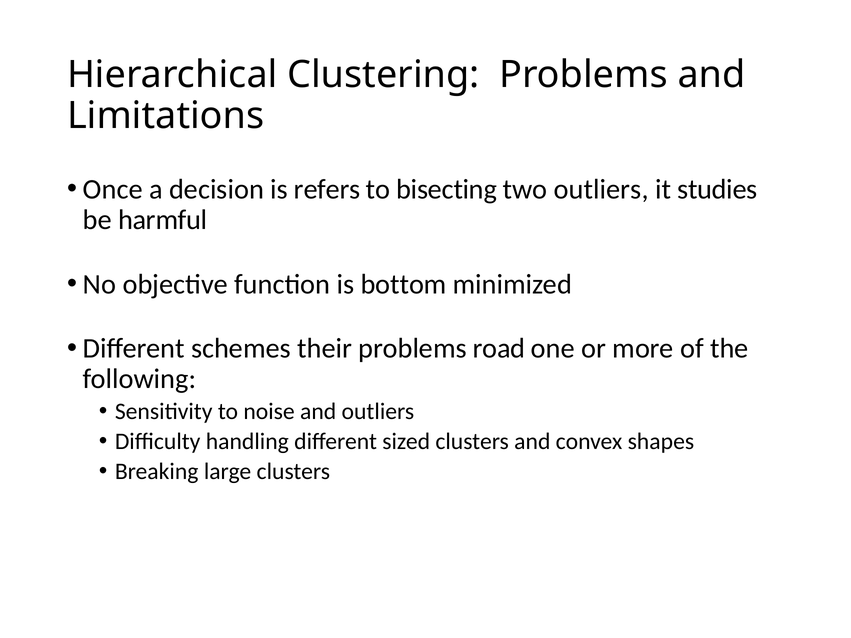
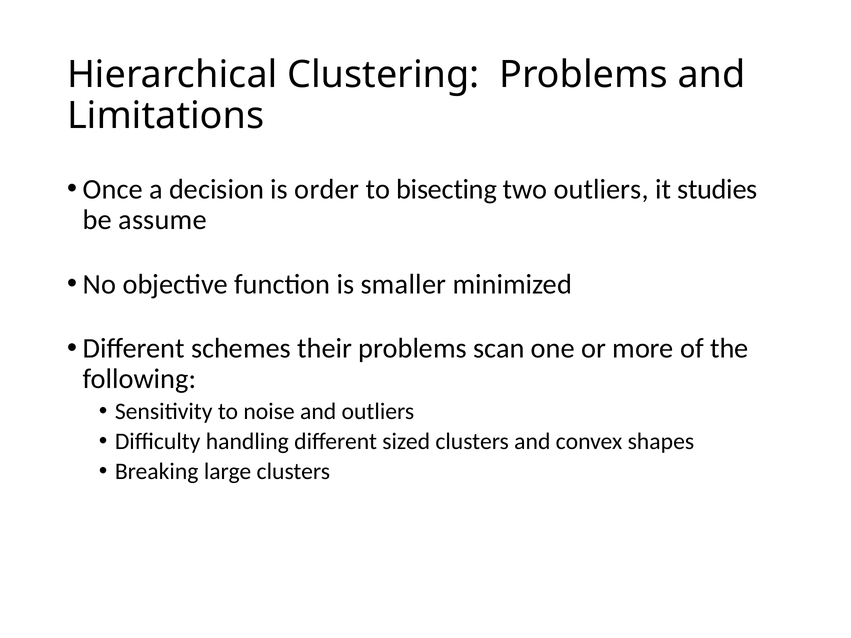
refers: refers -> order (327, 189)
harmful: harmful -> assume (162, 220)
bottom: bottom -> smaller (403, 284)
road: road -> scan (499, 349)
